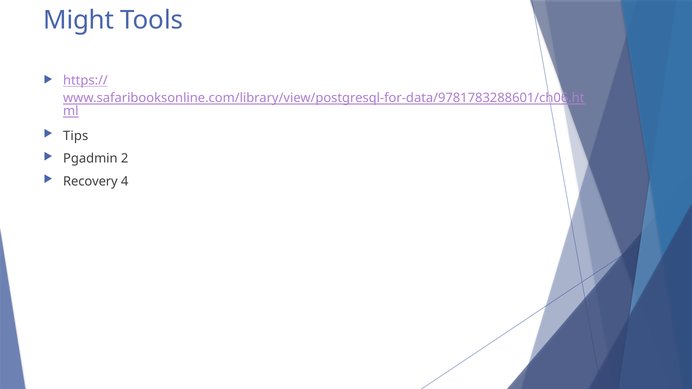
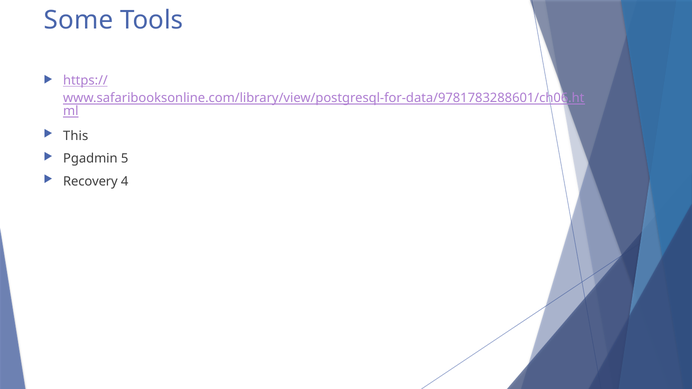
Might: Might -> Some (78, 20)
Tips: Tips -> This (76, 136)
2: 2 -> 5 (125, 159)
